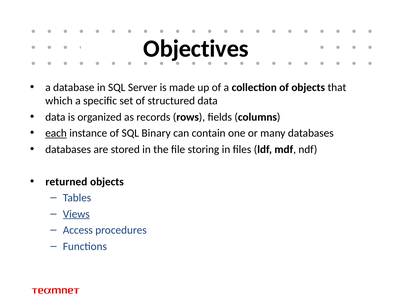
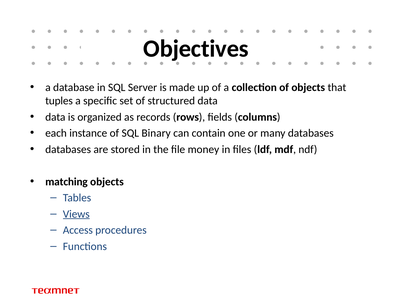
which: which -> tuples (59, 101)
each underline: present -> none (56, 133)
storing: storing -> money (203, 149)
returned: returned -> matching (66, 181)
